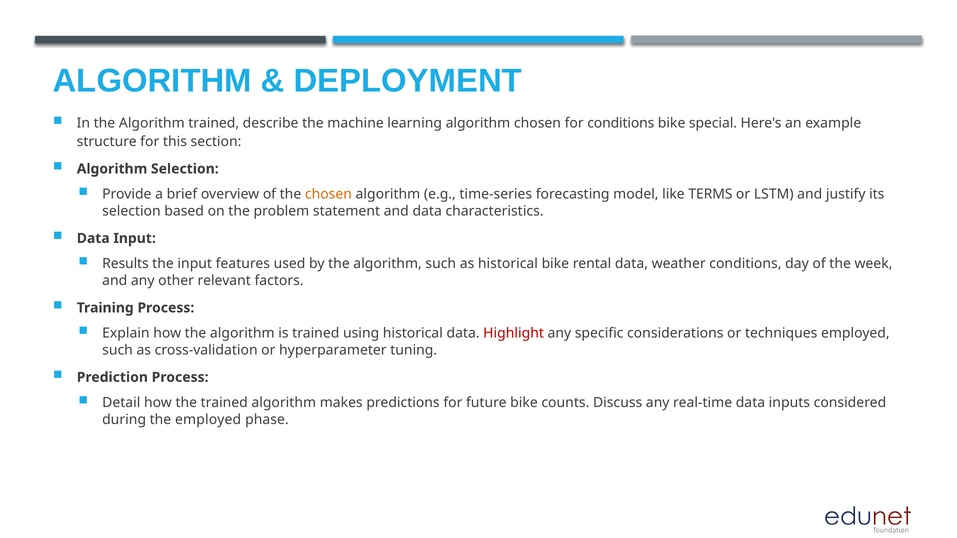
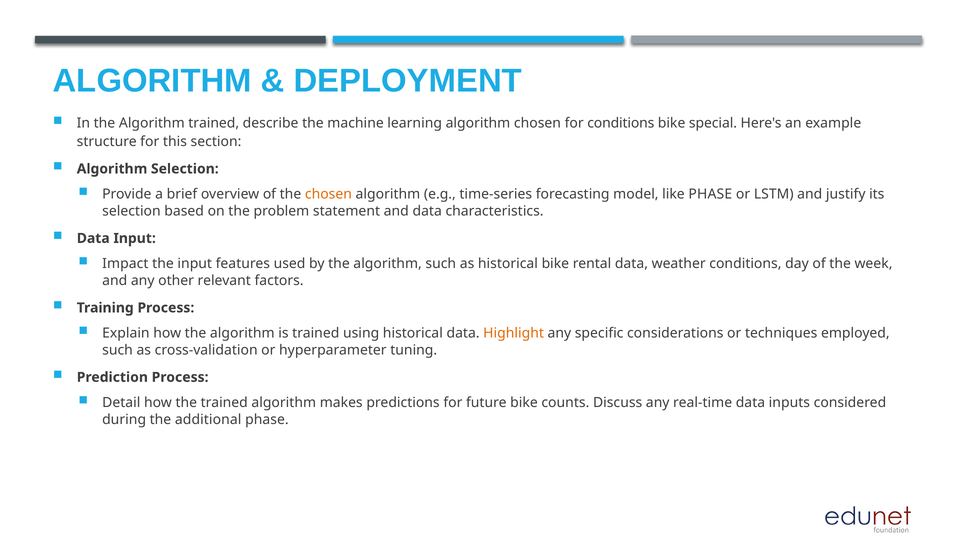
like TERMS: TERMS -> PHASE (710, 194)
Results: Results -> Impact (125, 264)
Highlight colour: red -> orange (514, 333)
the employed: employed -> additional (208, 420)
